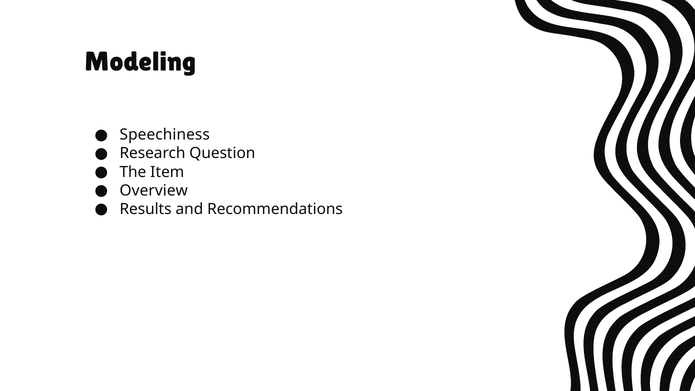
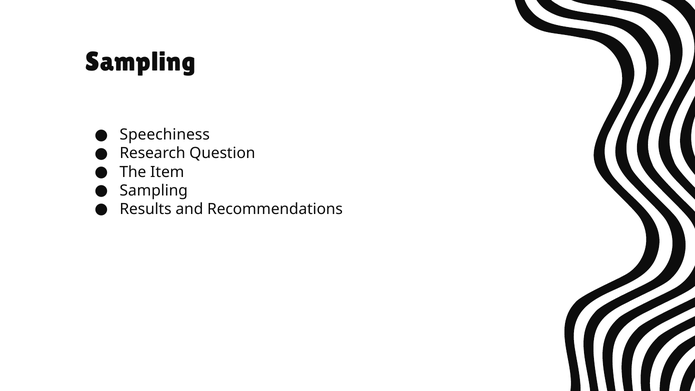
Modeling: Modeling -> Sampling (140, 62)
Overview: Overview -> Sampling (154, 190)
